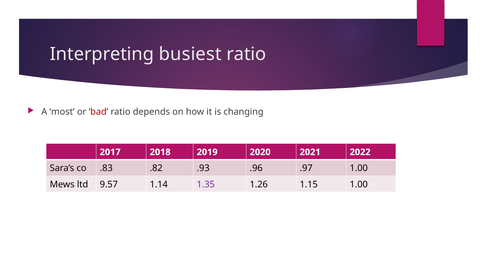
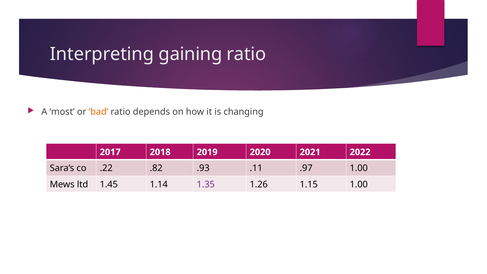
busiest: busiest -> gaining (190, 54)
bad colour: red -> orange (98, 112)
.83: .83 -> .22 (106, 168)
.96: .96 -> .11 (256, 168)
9.57: 9.57 -> 1.45 (109, 184)
